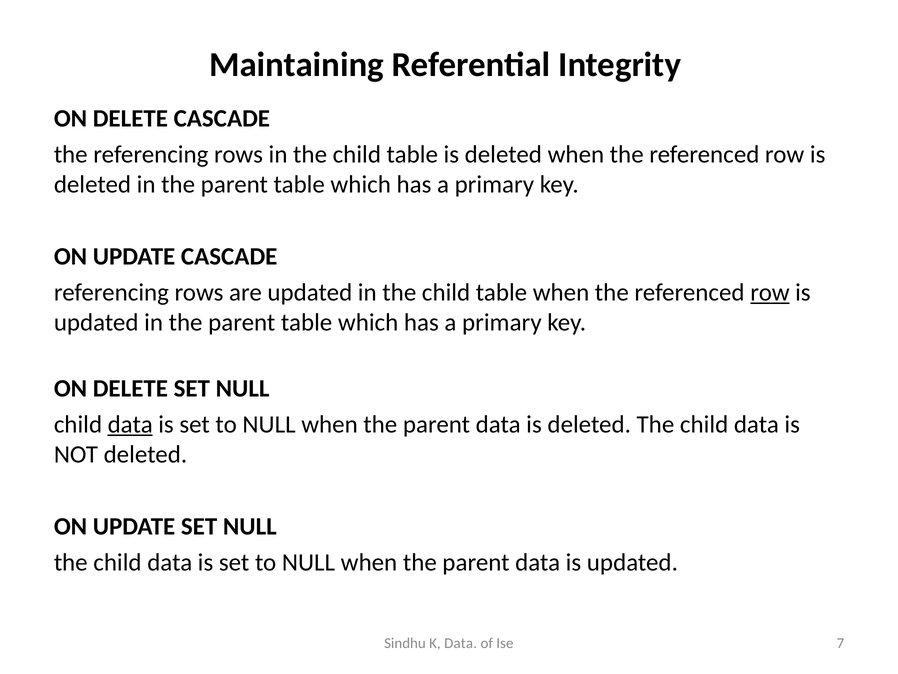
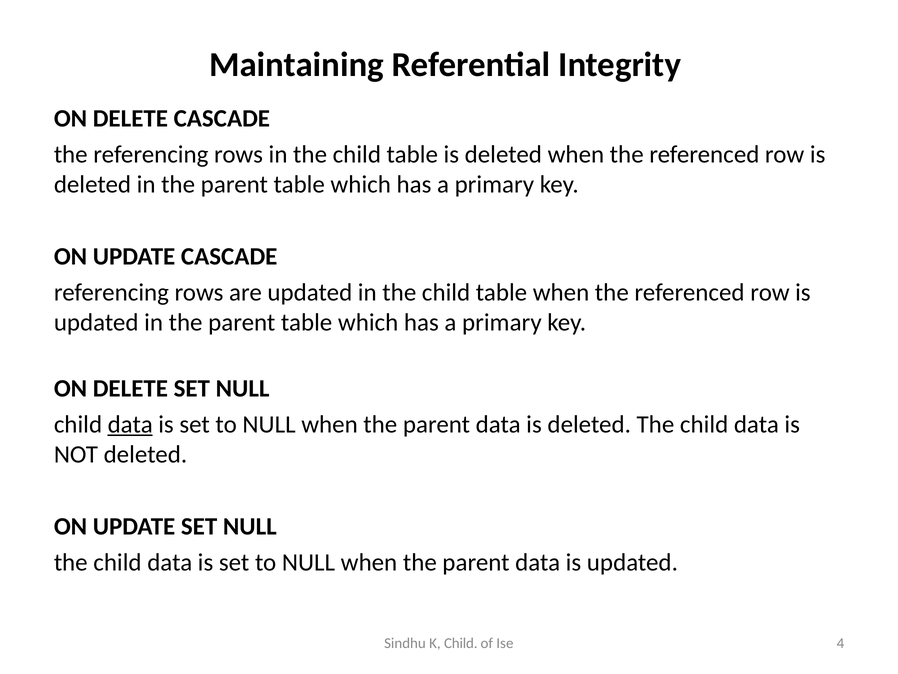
row underline: present -> none (770, 292)
K Data: Data -> Child (461, 643)
7: 7 -> 4 (840, 643)
